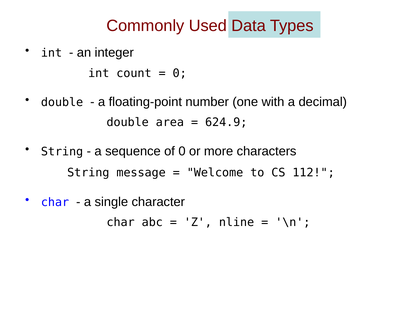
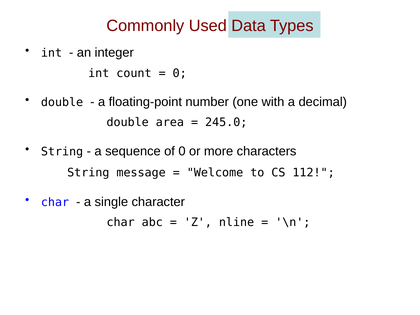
624.9: 624.9 -> 245.0 (226, 122)
